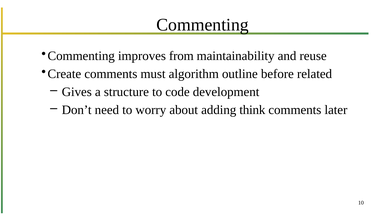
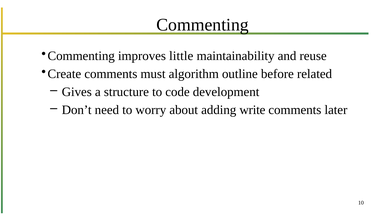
from: from -> little (181, 56)
think: think -> write (252, 110)
